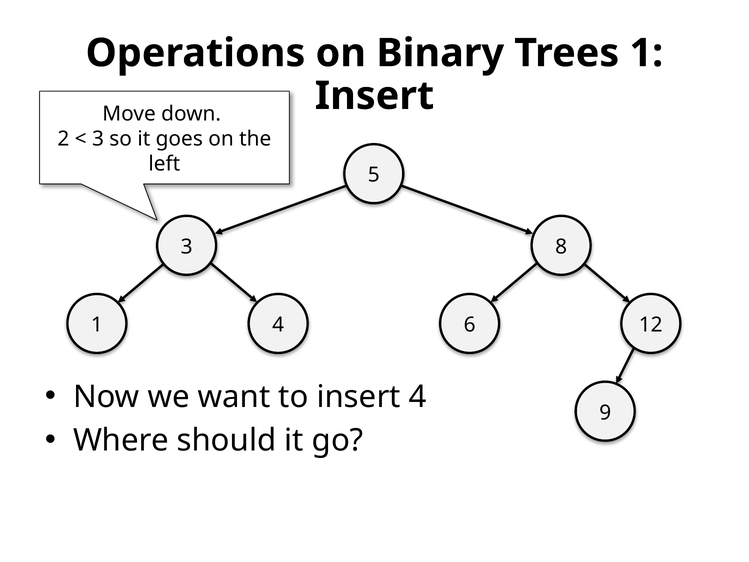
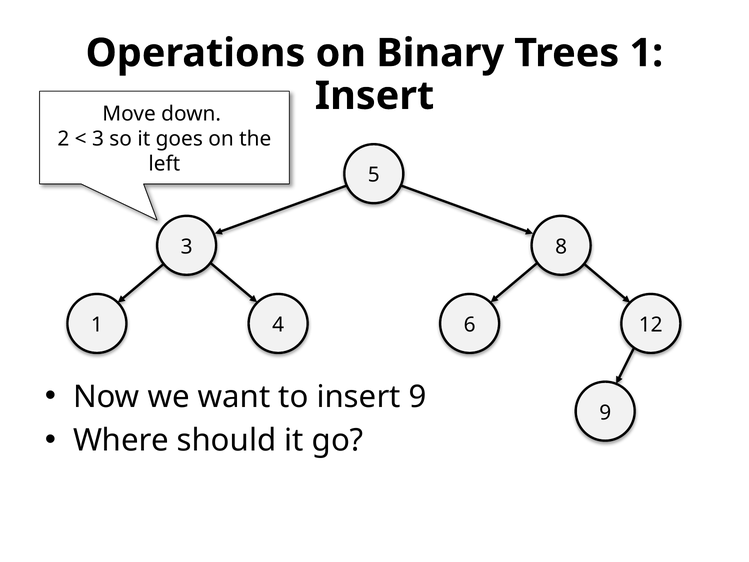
insert 4: 4 -> 9 (418, 397)
